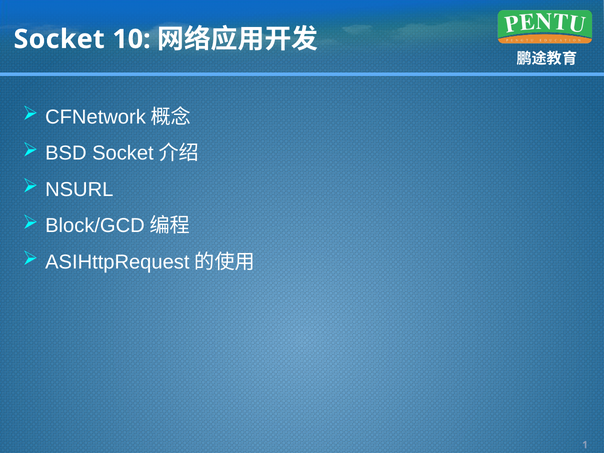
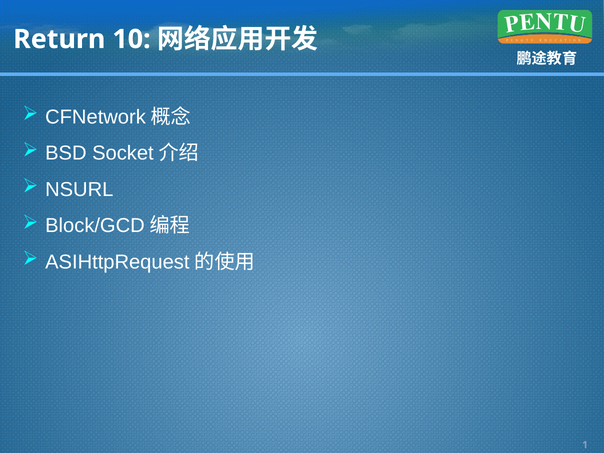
Socket: Socket -> Return (59, 39)
